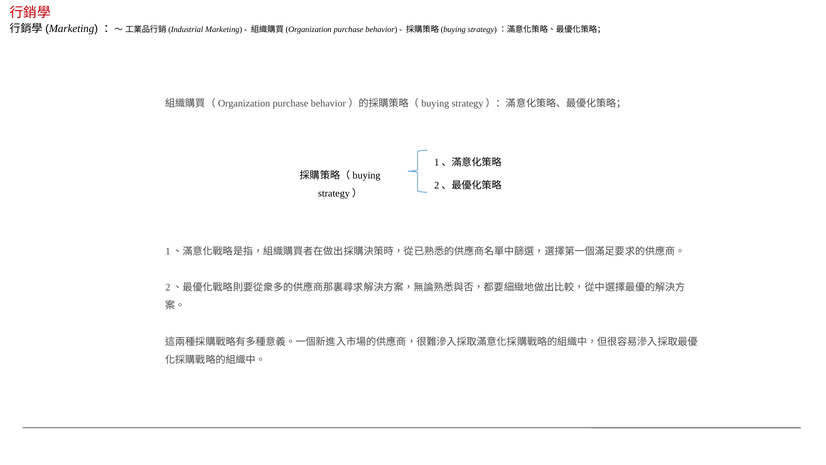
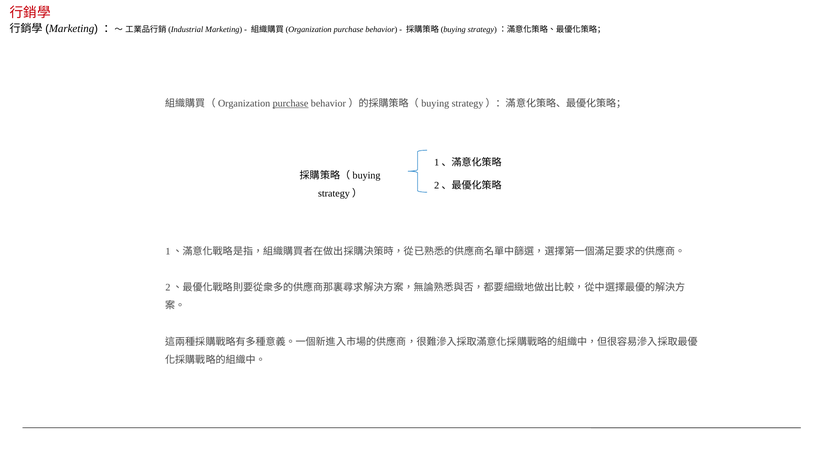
purchase underline: none -> present (291, 103)
